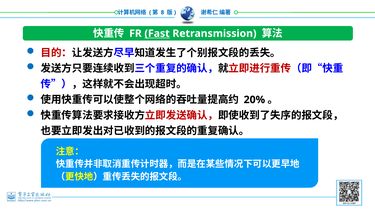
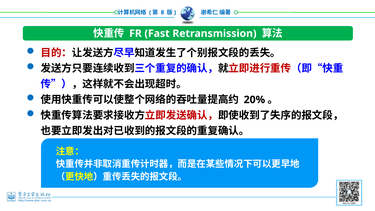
Fast underline: present -> none (157, 33)
